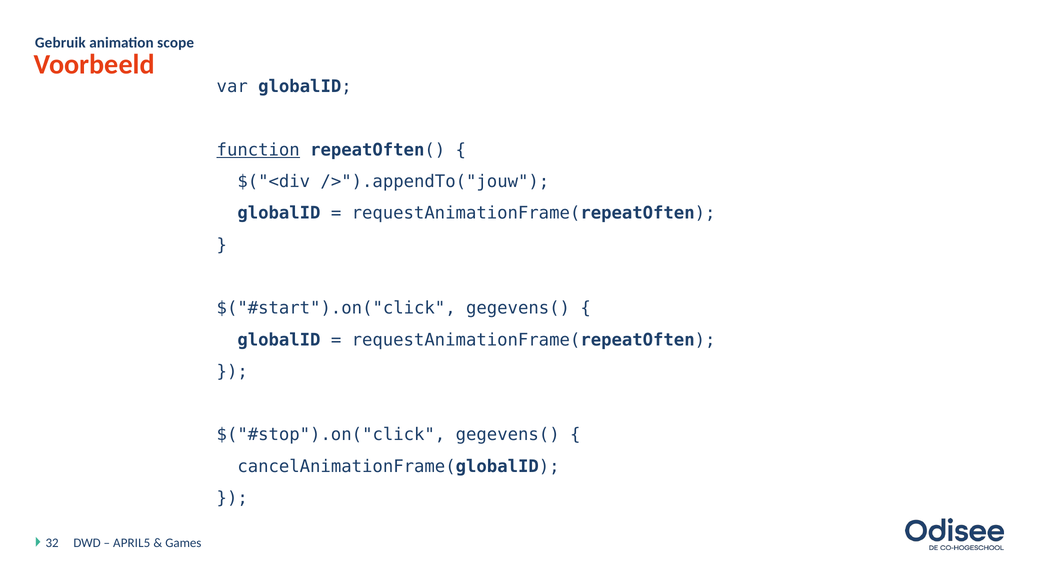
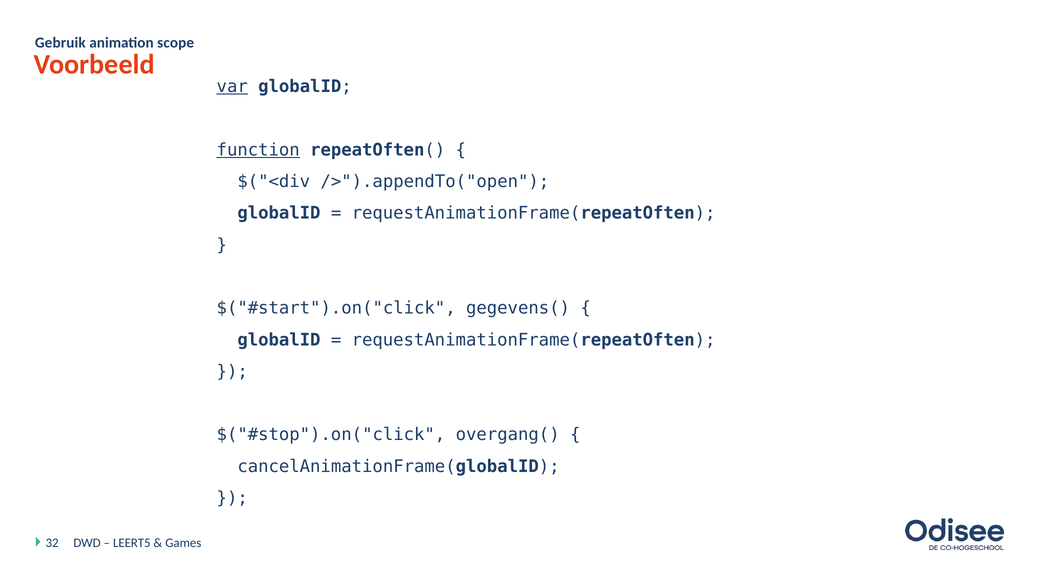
var underline: none -> present (232, 87)
/>").appendTo("jouw: />").appendTo("jouw -> />").appendTo("open (435, 181)
gegevens(: gegevens( -> overgang( (508, 434)
APRIL5: APRIL5 -> LEERT5 (132, 543)
